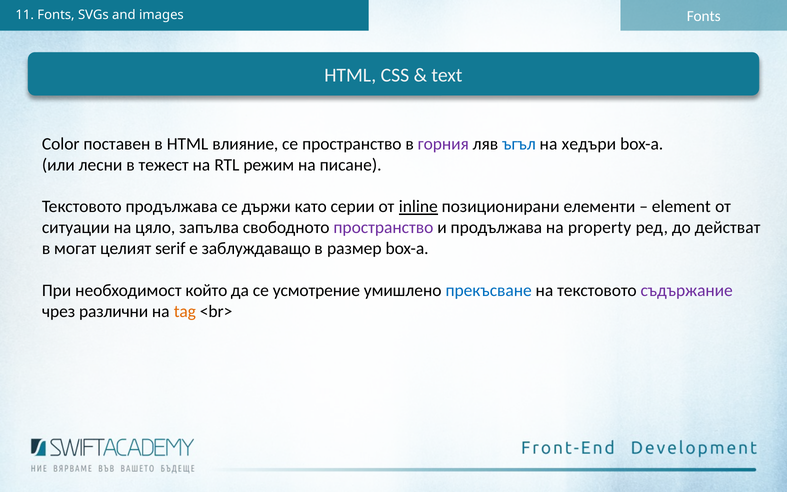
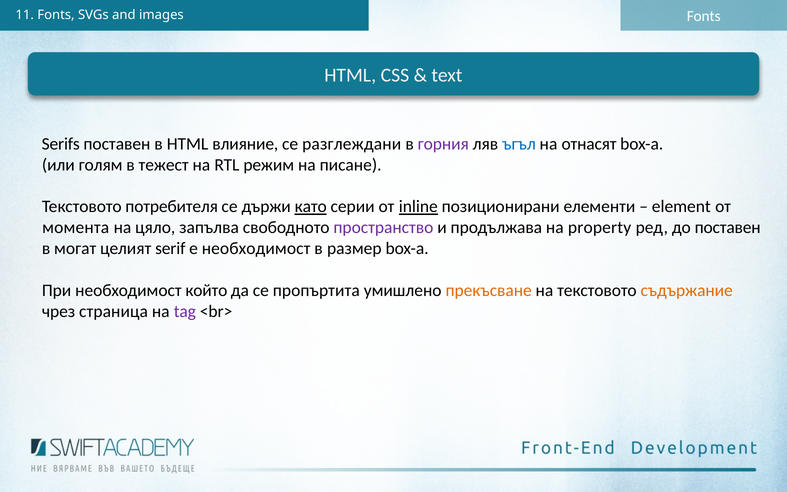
Color: Color -> Serifs (61, 144)
се пространство: пространство -> разглеждани (352, 144)
хедъри: хедъри -> отнасят (589, 144)
лесни: лесни -> голям (101, 165)
Текстовото продължава: продължава -> потребителя (172, 207)
като underline: none -> present (311, 207)
ситуации: ситуации -> момента (76, 228)
до действат: действат -> поставен (728, 228)
е заблуждаващо: заблуждаващо -> необходимост (256, 249)
усмотрение: усмотрение -> пропъртита (316, 291)
прекъсване colour: blue -> orange (489, 291)
съдържание colour: purple -> orange (687, 291)
различни: различни -> страница (114, 312)
tag colour: orange -> purple (185, 312)
